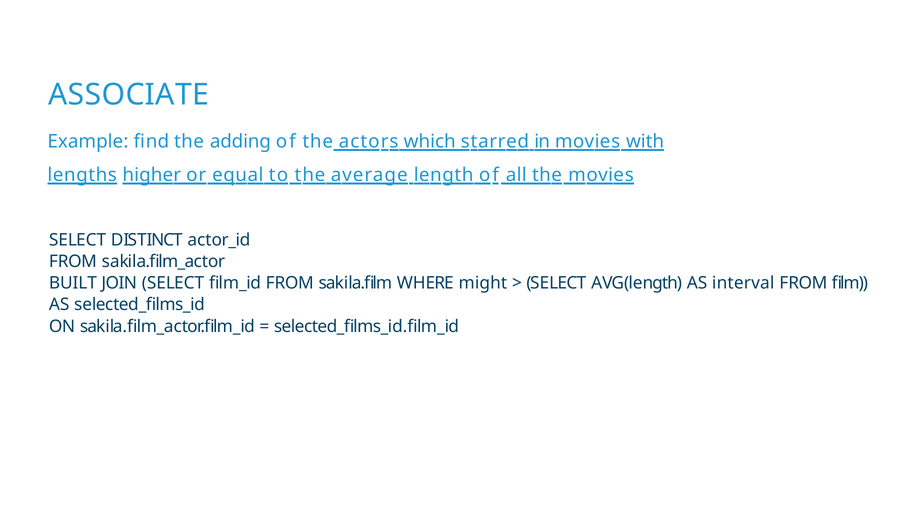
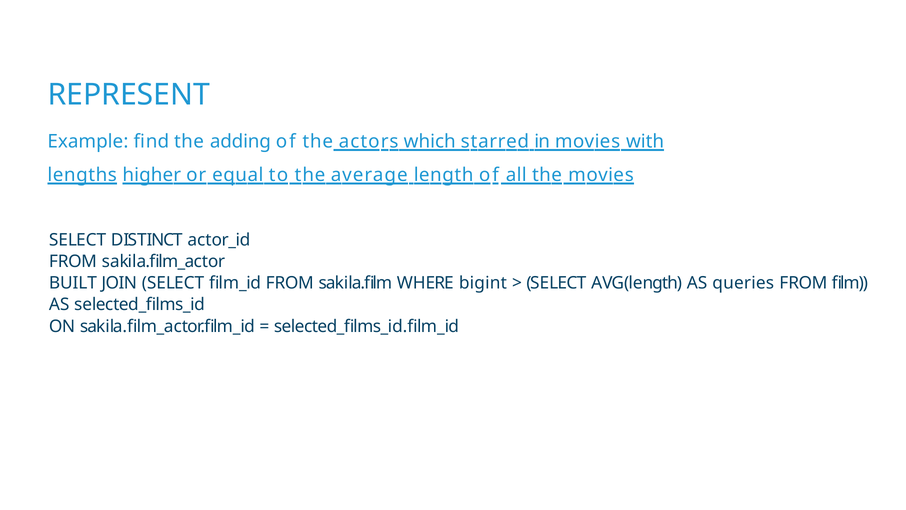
ASSOCIATE: ASSOCIATE -> REPRESENT (129, 95)
might: might -> bigint (483, 283)
interval: interval -> queries (743, 283)
